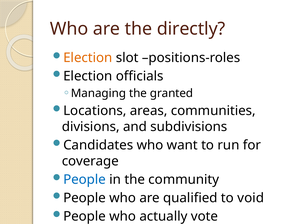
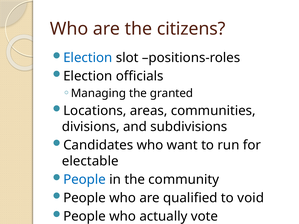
directly: directly -> citizens (191, 29)
Election colour: orange -> blue (88, 58)
coverage: coverage -> electable (90, 161)
